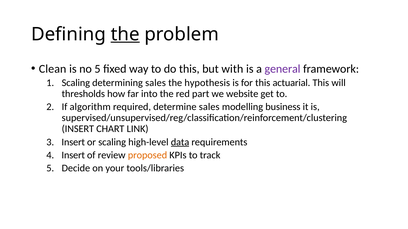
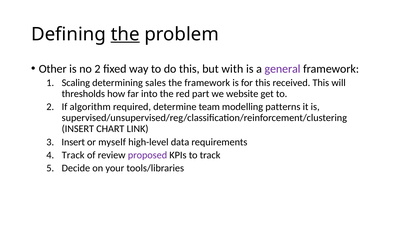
Clean: Clean -> Other (53, 69)
no 5: 5 -> 2 (97, 69)
the hypothesis: hypothesis -> framework (207, 83)
actuarial: actuarial -> received (291, 83)
determine sales: sales -> team (209, 107)
business: business -> patterns (283, 107)
or scaling: scaling -> myself (112, 142)
data underline: present -> none (180, 142)
Insert: Insert -> Track (73, 155)
proposed colour: orange -> purple (147, 155)
